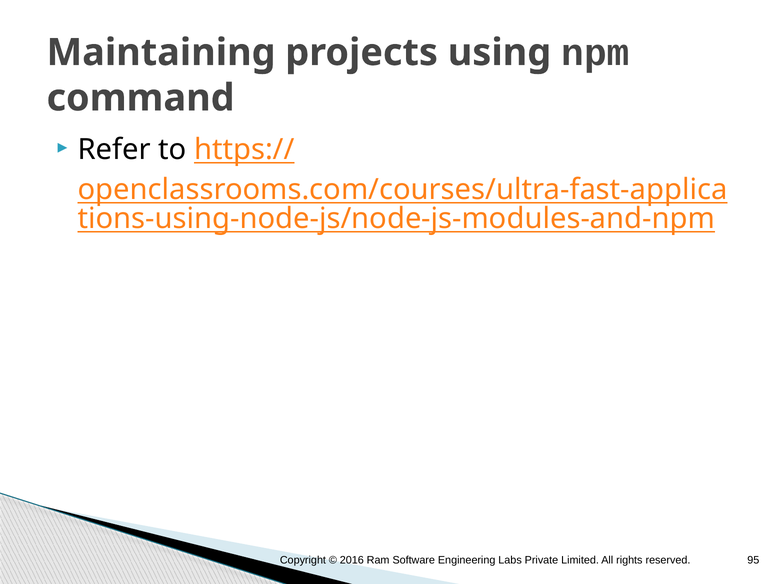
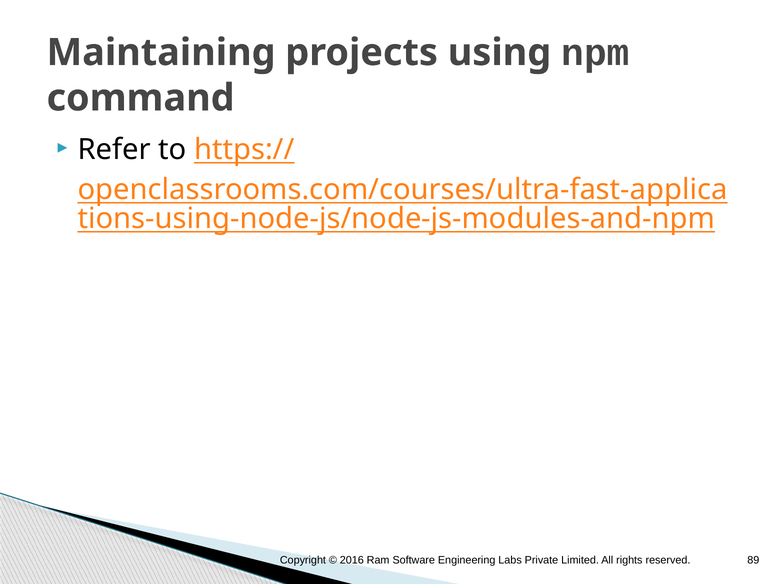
95: 95 -> 89 (753, 560)
